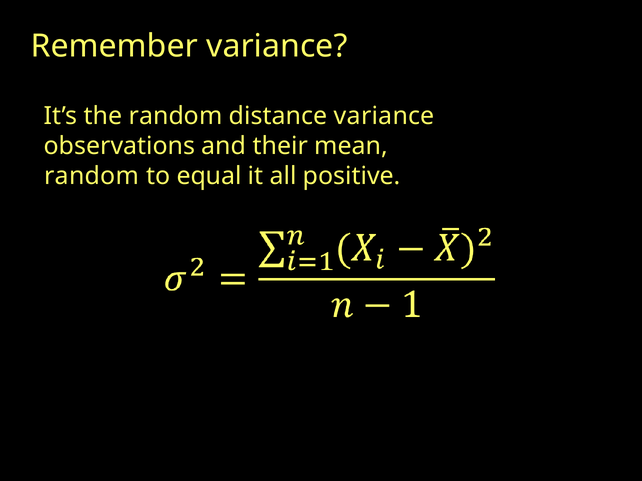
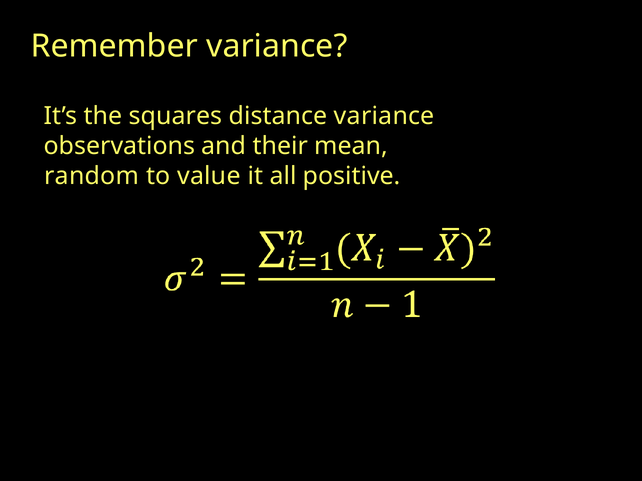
the random: random -> squares (176, 116)
equal: equal -> value (209, 176)
